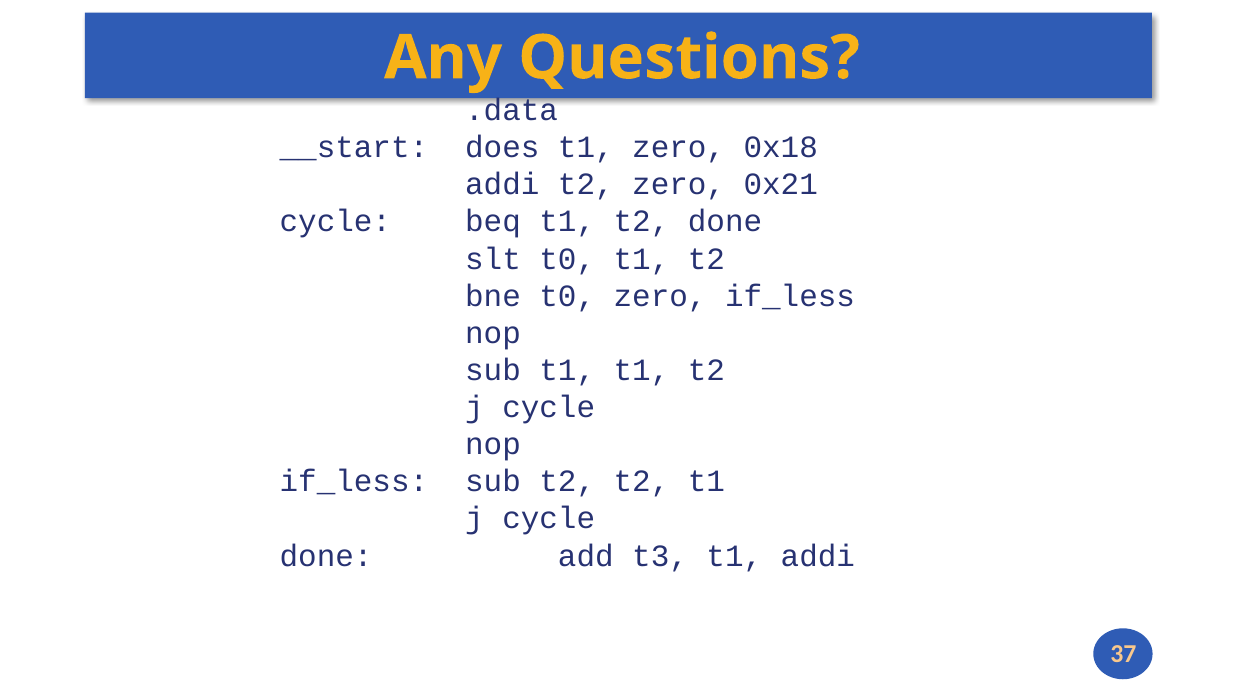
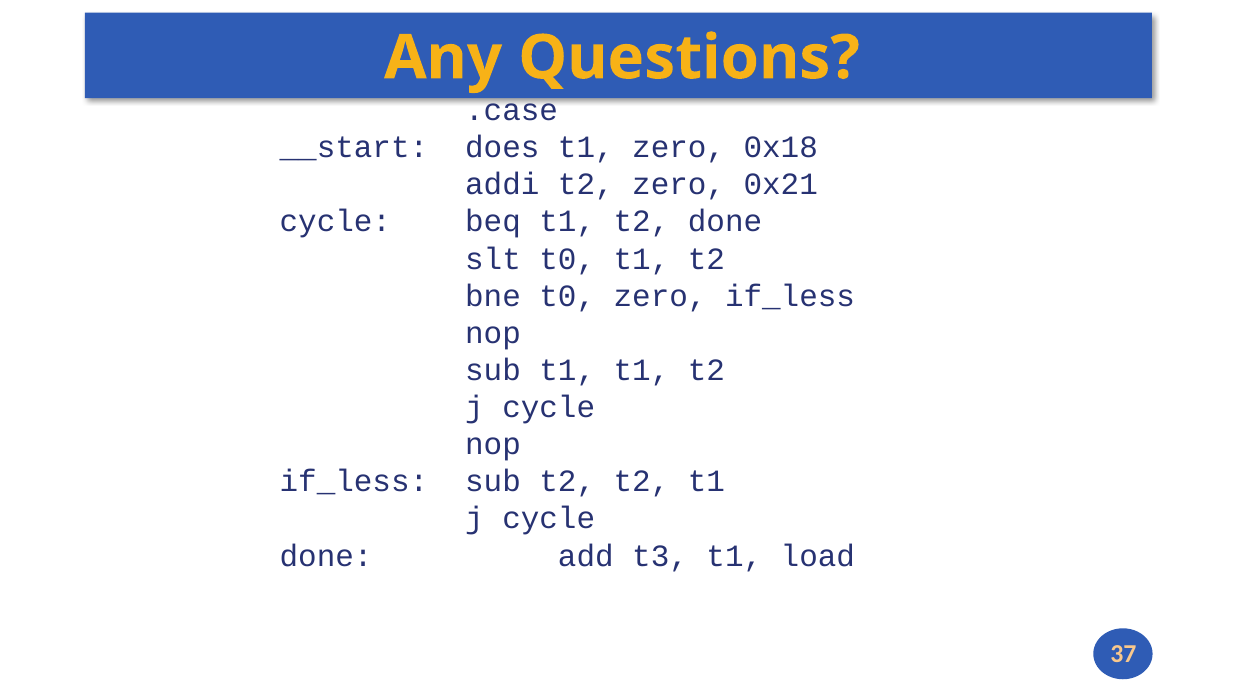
.data: .data -> .case (512, 110)
t1 addi: addi -> load (818, 556)
